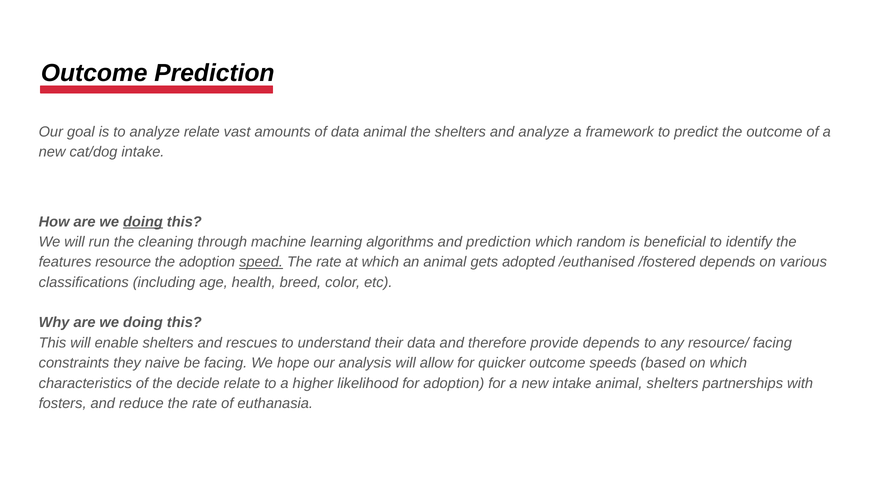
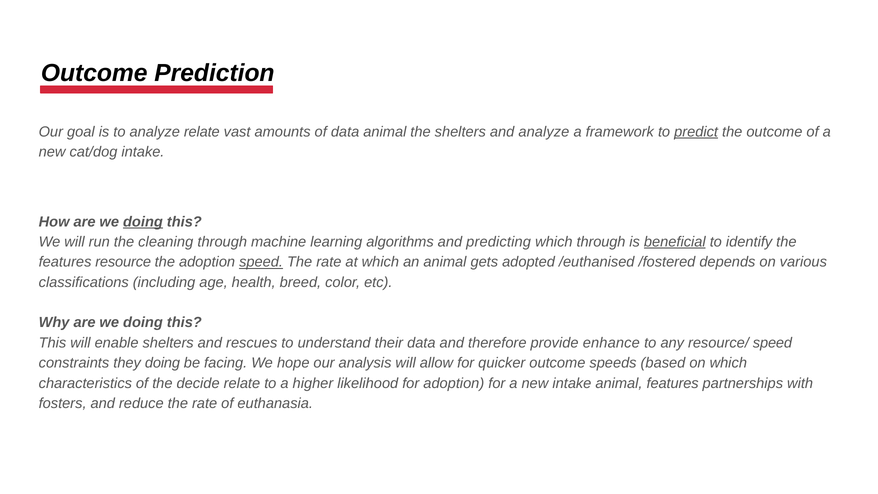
predict underline: none -> present (696, 132)
and prediction: prediction -> predicting (499, 242)
which random: random -> through (601, 242)
beneficial underline: none -> present (675, 242)
provide depends: depends -> enhance (611, 343)
resource/ facing: facing -> speed (772, 343)
they naive: naive -> doing (163, 363)
animal shelters: shelters -> features (673, 383)
